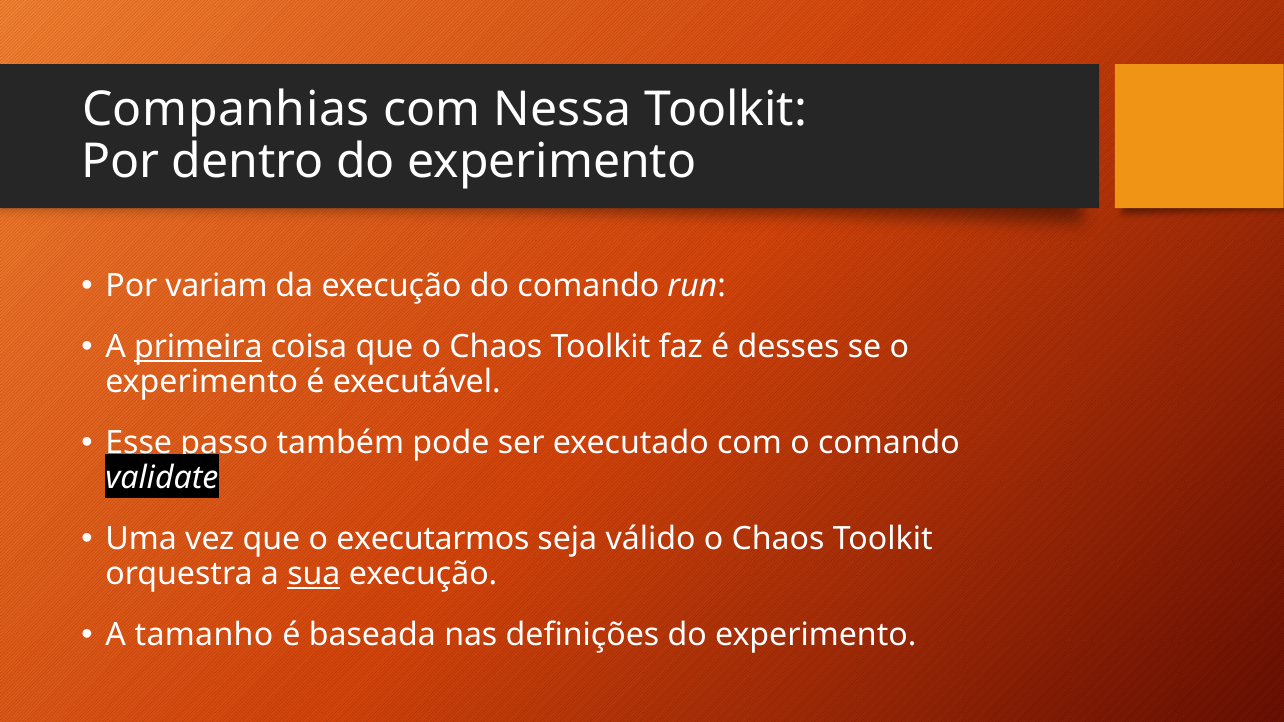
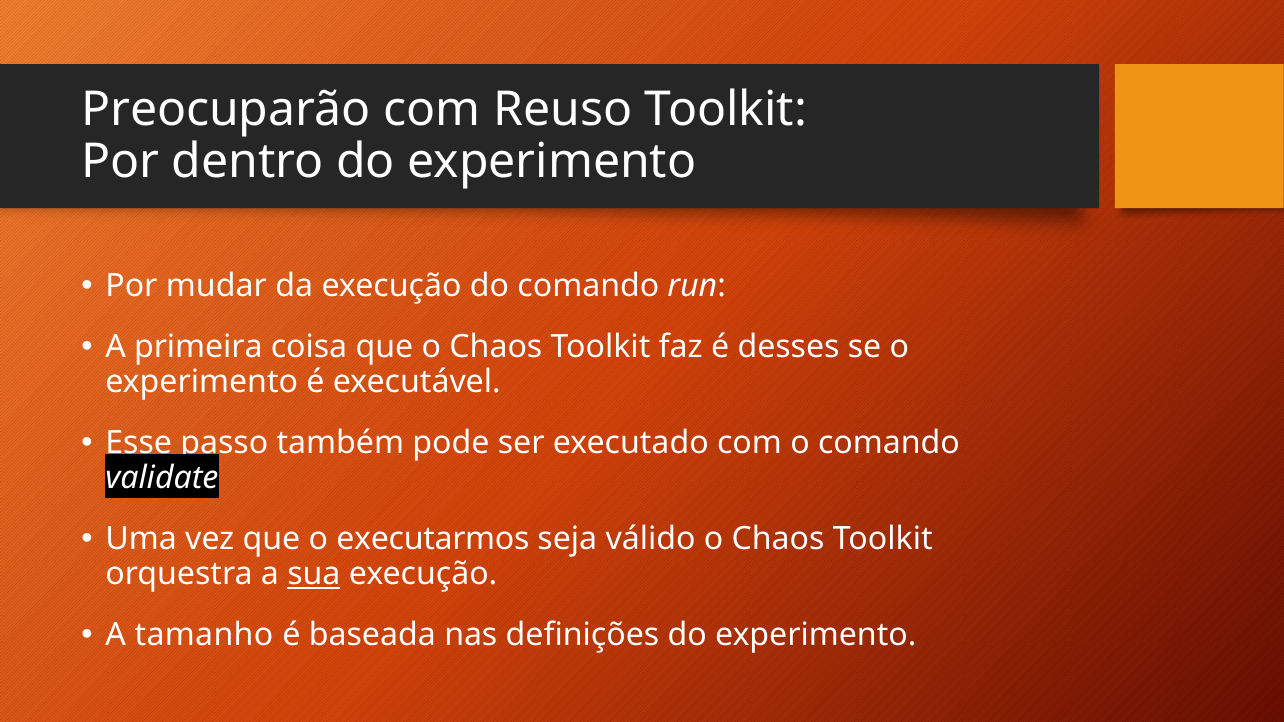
Companhias: Companhias -> Preocuparão (226, 110)
Nessa: Nessa -> Reuso (563, 110)
variam: variam -> mudar (216, 286)
primeira underline: present -> none (198, 347)
